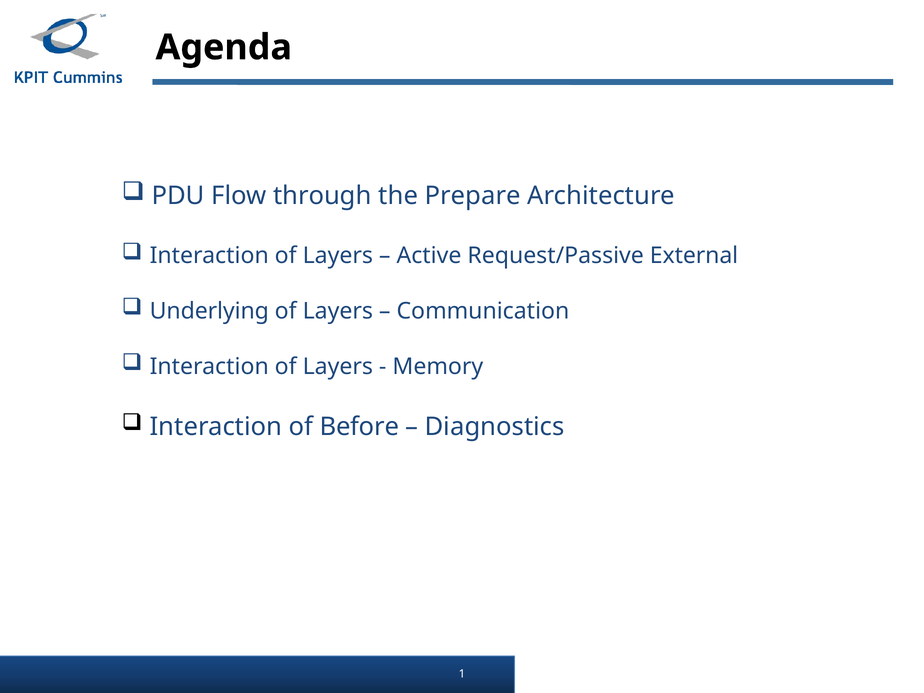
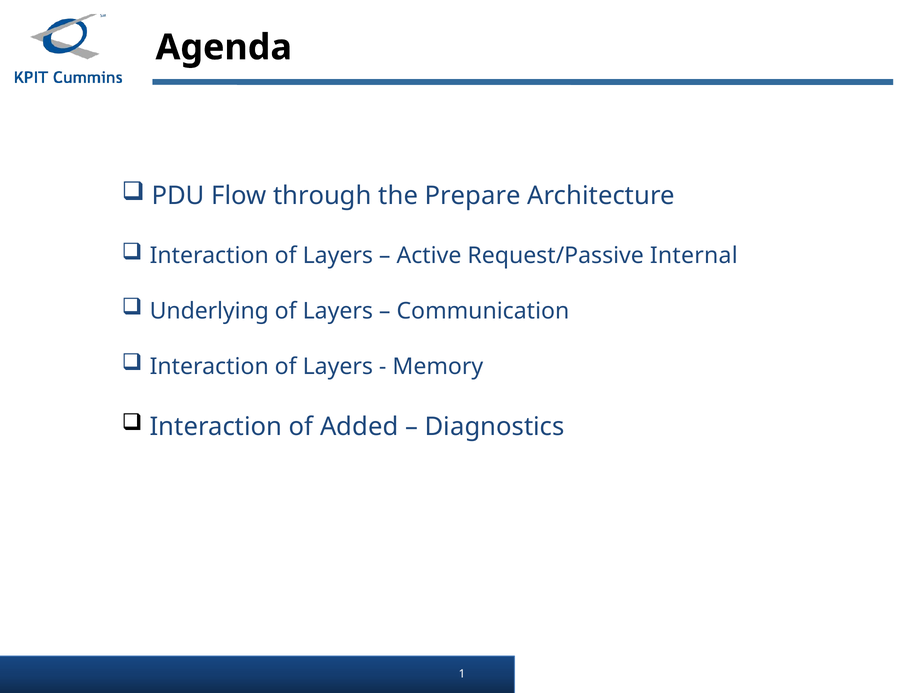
External: External -> Internal (694, 256)
Before: Before -> Added (359, 427)
